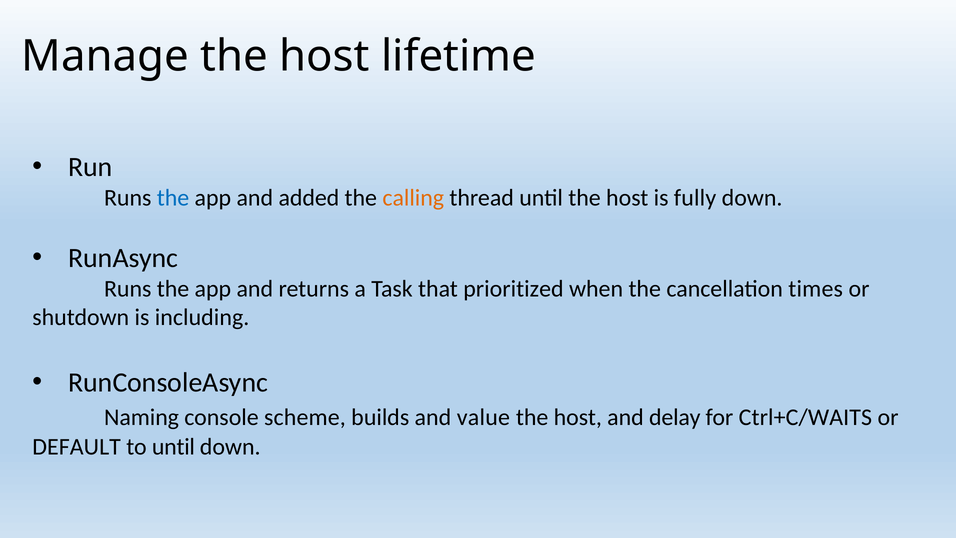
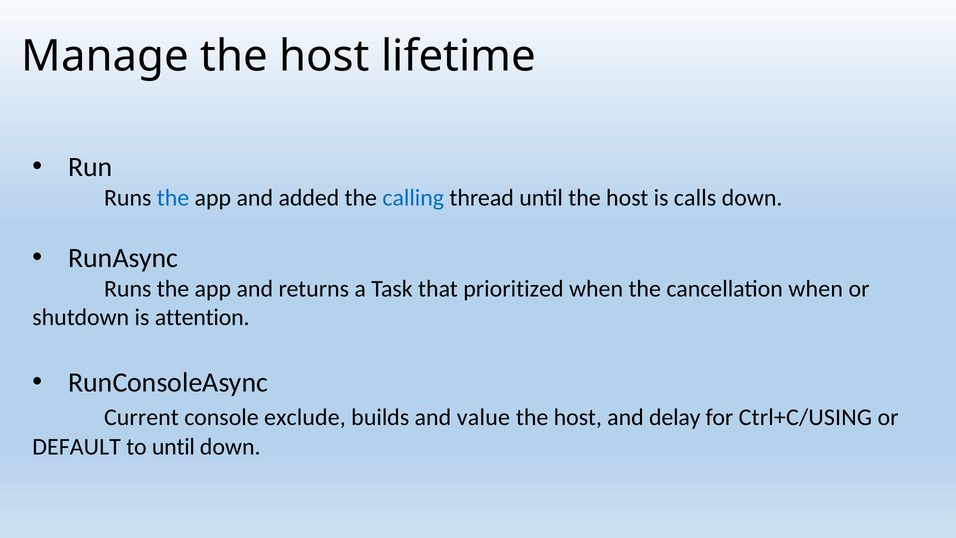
calling colour: orange -> blue (413, 198)
fully: fully -> calls (695, 198)
cancellation times: times -> when (816, 289)
including: including -> attention (202, 317)
Naming: Naming -> Current (141, 417)
scheme: scheme -> exclude (305, 417)
Ctrl+C/WAITS: Ctrl+C/WAITS -> Ctrl+C/USING (805, 417)
